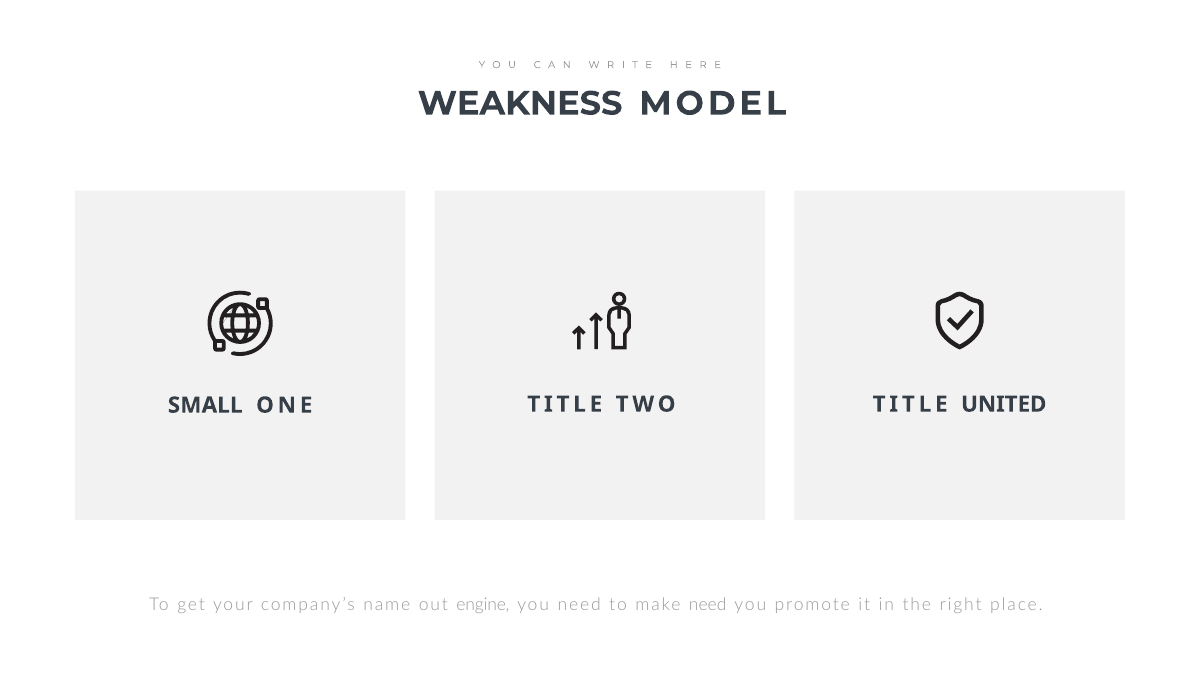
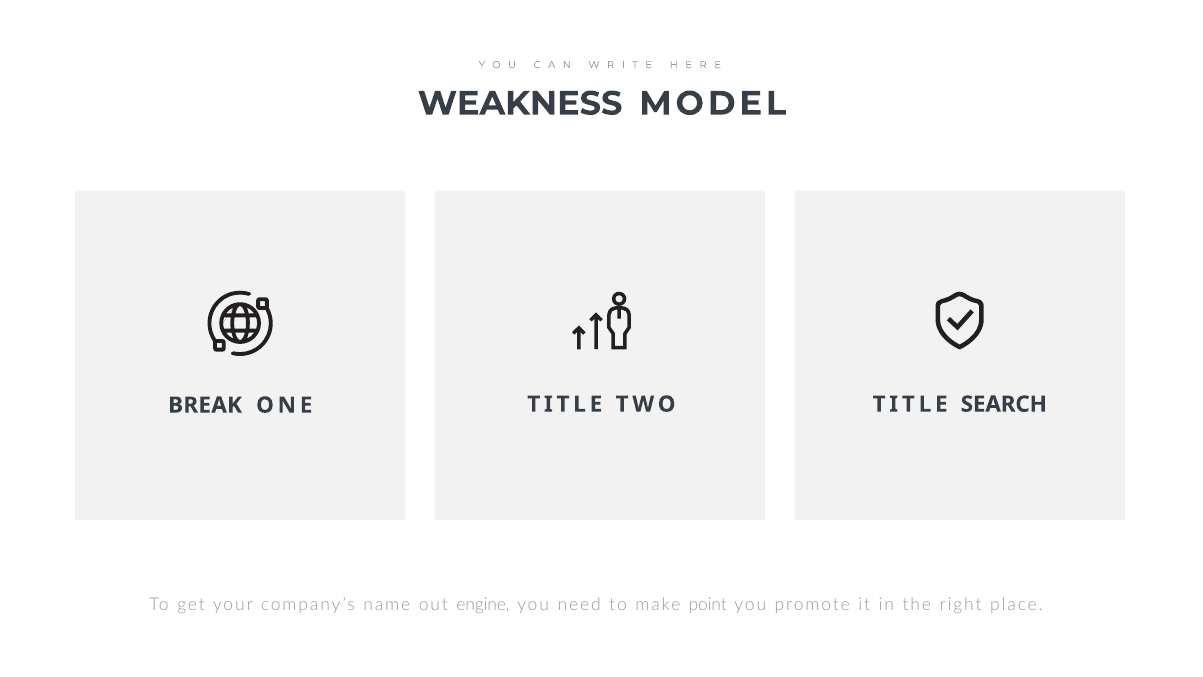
SMALL: SMALL -> BREAK (205, 405)
UNITED: UNITED -> SEARCH (1004, 404)
make need: need -> point (708, 605)
